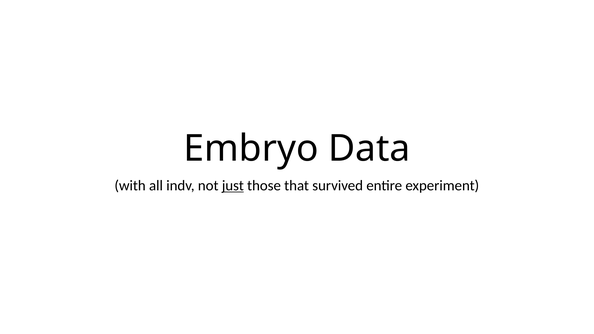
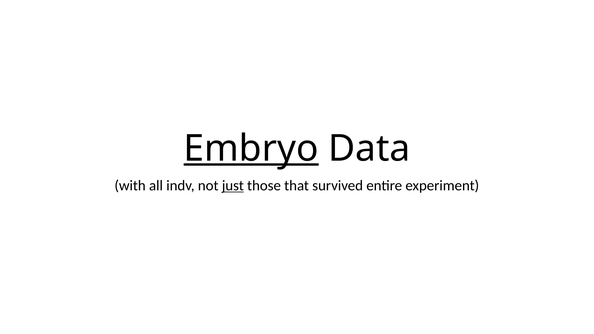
Embryo underline: none -> present (251, 148)
